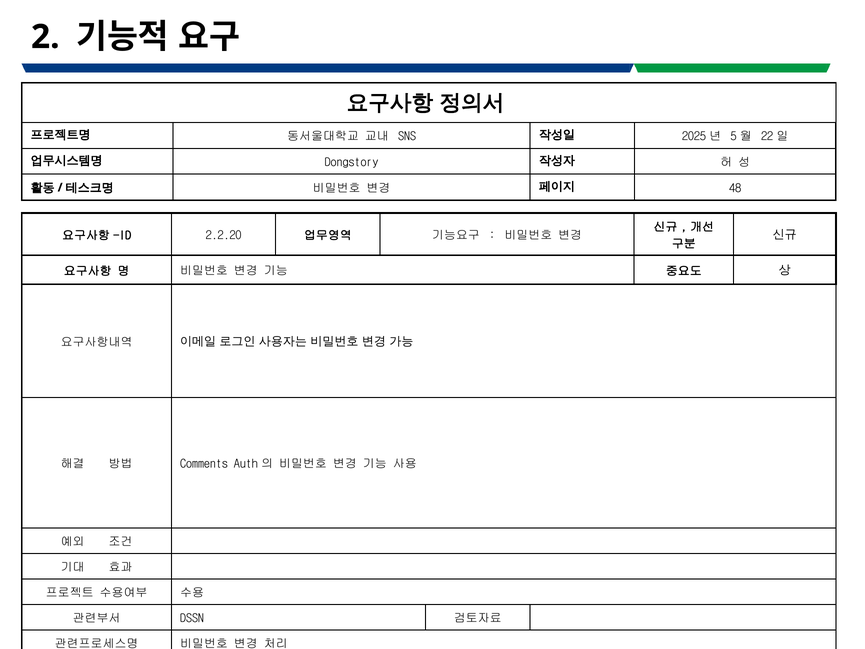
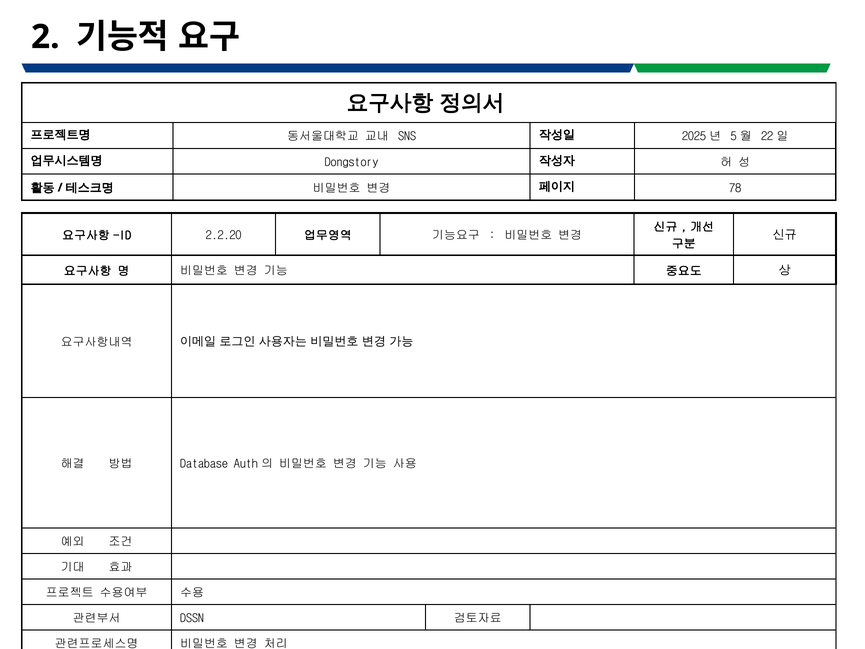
48: 48 -> 78 (735, 188)
Comments: Comments -> Database (204, 464)
